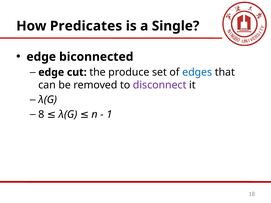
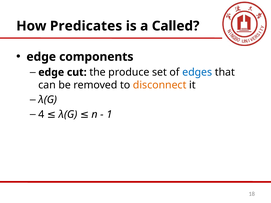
Single: Single -> Called (176, 26)
biconnected: biconnected -> components (96, 57)
disconnect colour: purple -> orange (160, 85)
8: 8 -> 4 (41, 115)
